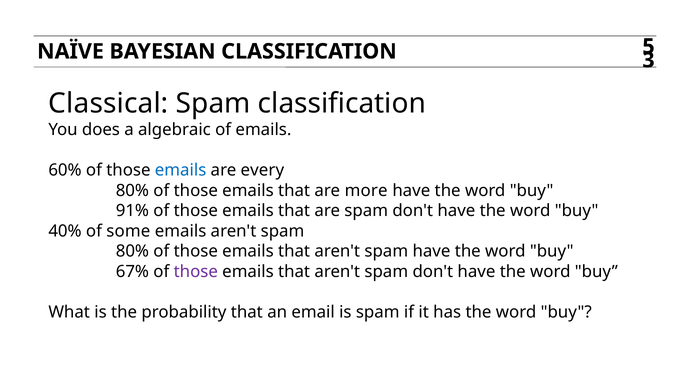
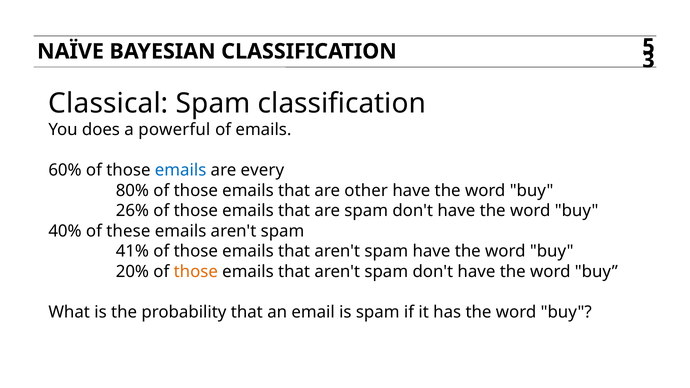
algebraic: algebraic -> powerful (174, 130)
more: more -> other (366, 190)
91%: 91% -> 26% (132, 211)
some: some -> these (128, 231)
80%: 80% -> 41% (132, 251)
67%: 67% -> 20% (132, 271)
those colour: purple -> orange (196, 271)
